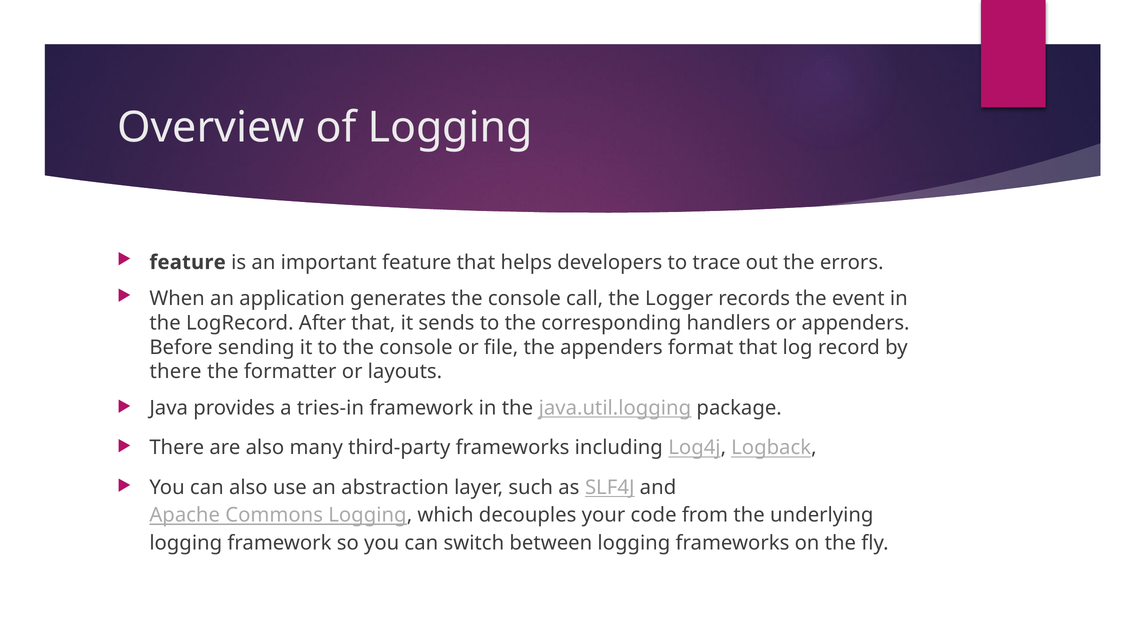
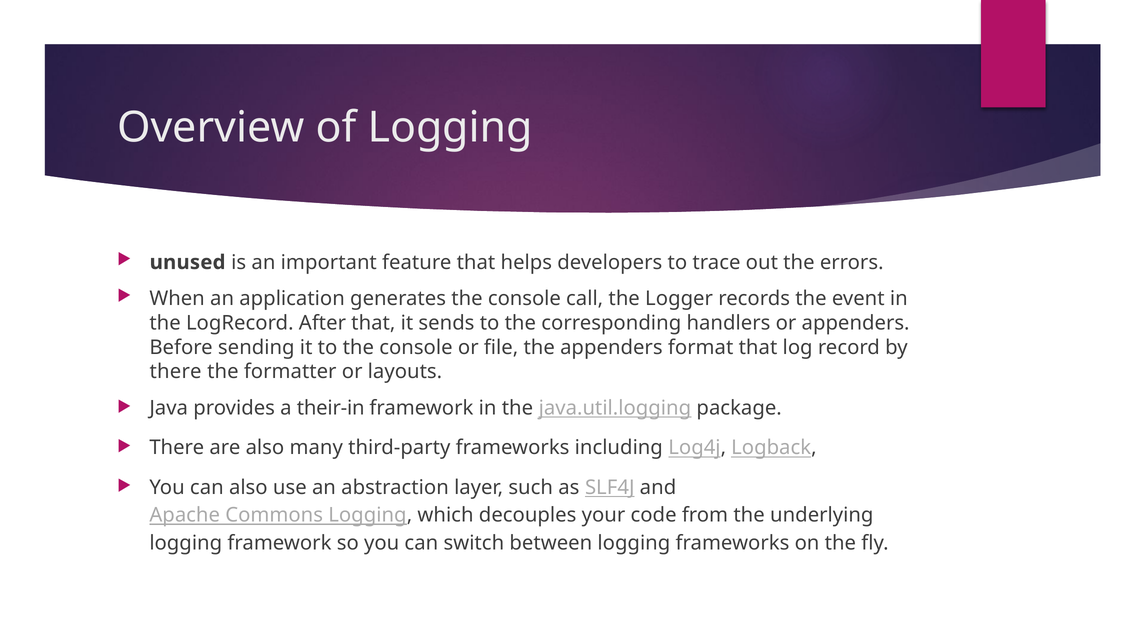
feature: feature -> unused (188, 263)
tries-in: tries-in -> their-in (331, 408)
